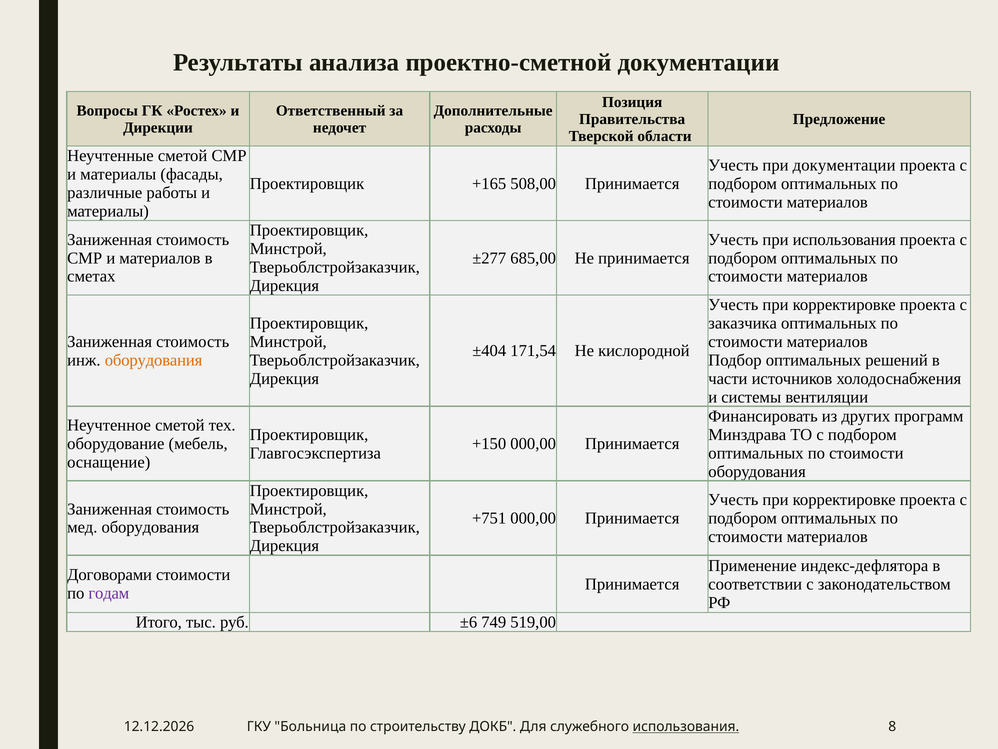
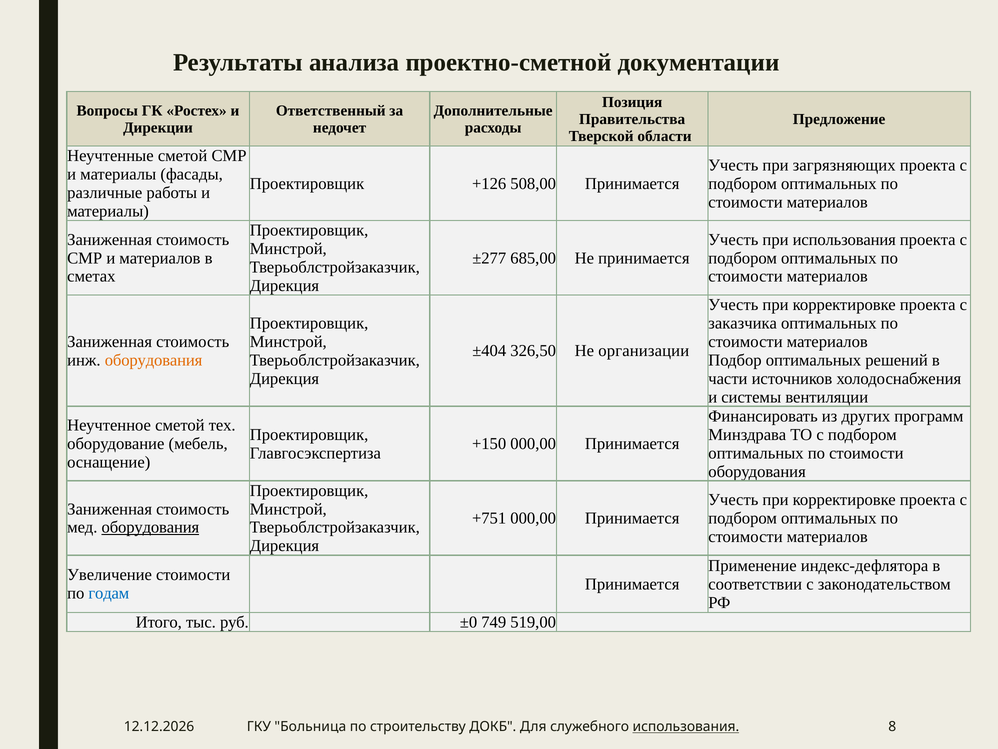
при документации: документации -> загрязняющих (844, 165)
+165: +165 -> +126 (489, 183)
171,54: 171,54 -> 326,50 (533, 351)
кислородной: кислородной -> организации (644, 351)
оборудования underline: none -> present (150, 527)
Договорами: Договорами -> Увеличение (110, 575)
годам colour: purple -> blue (109, 593)
±6: ±6 -> ±0 (469, 622)
